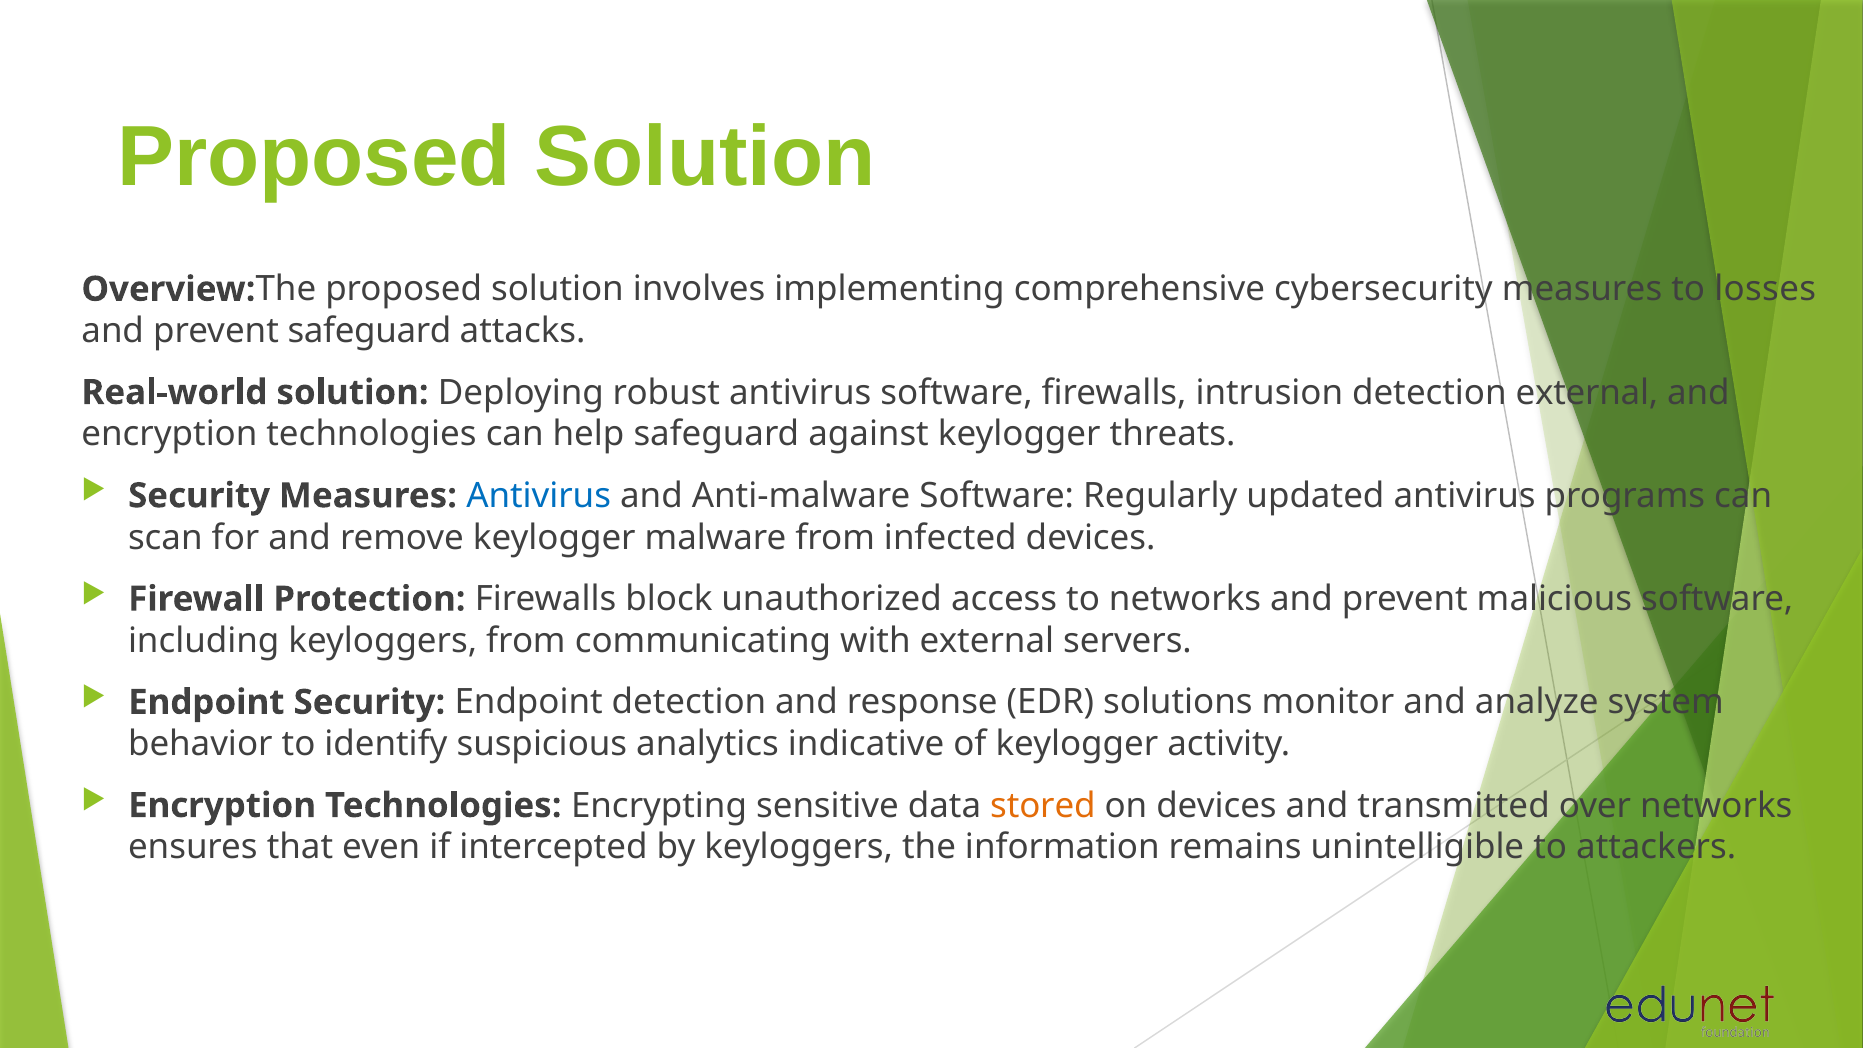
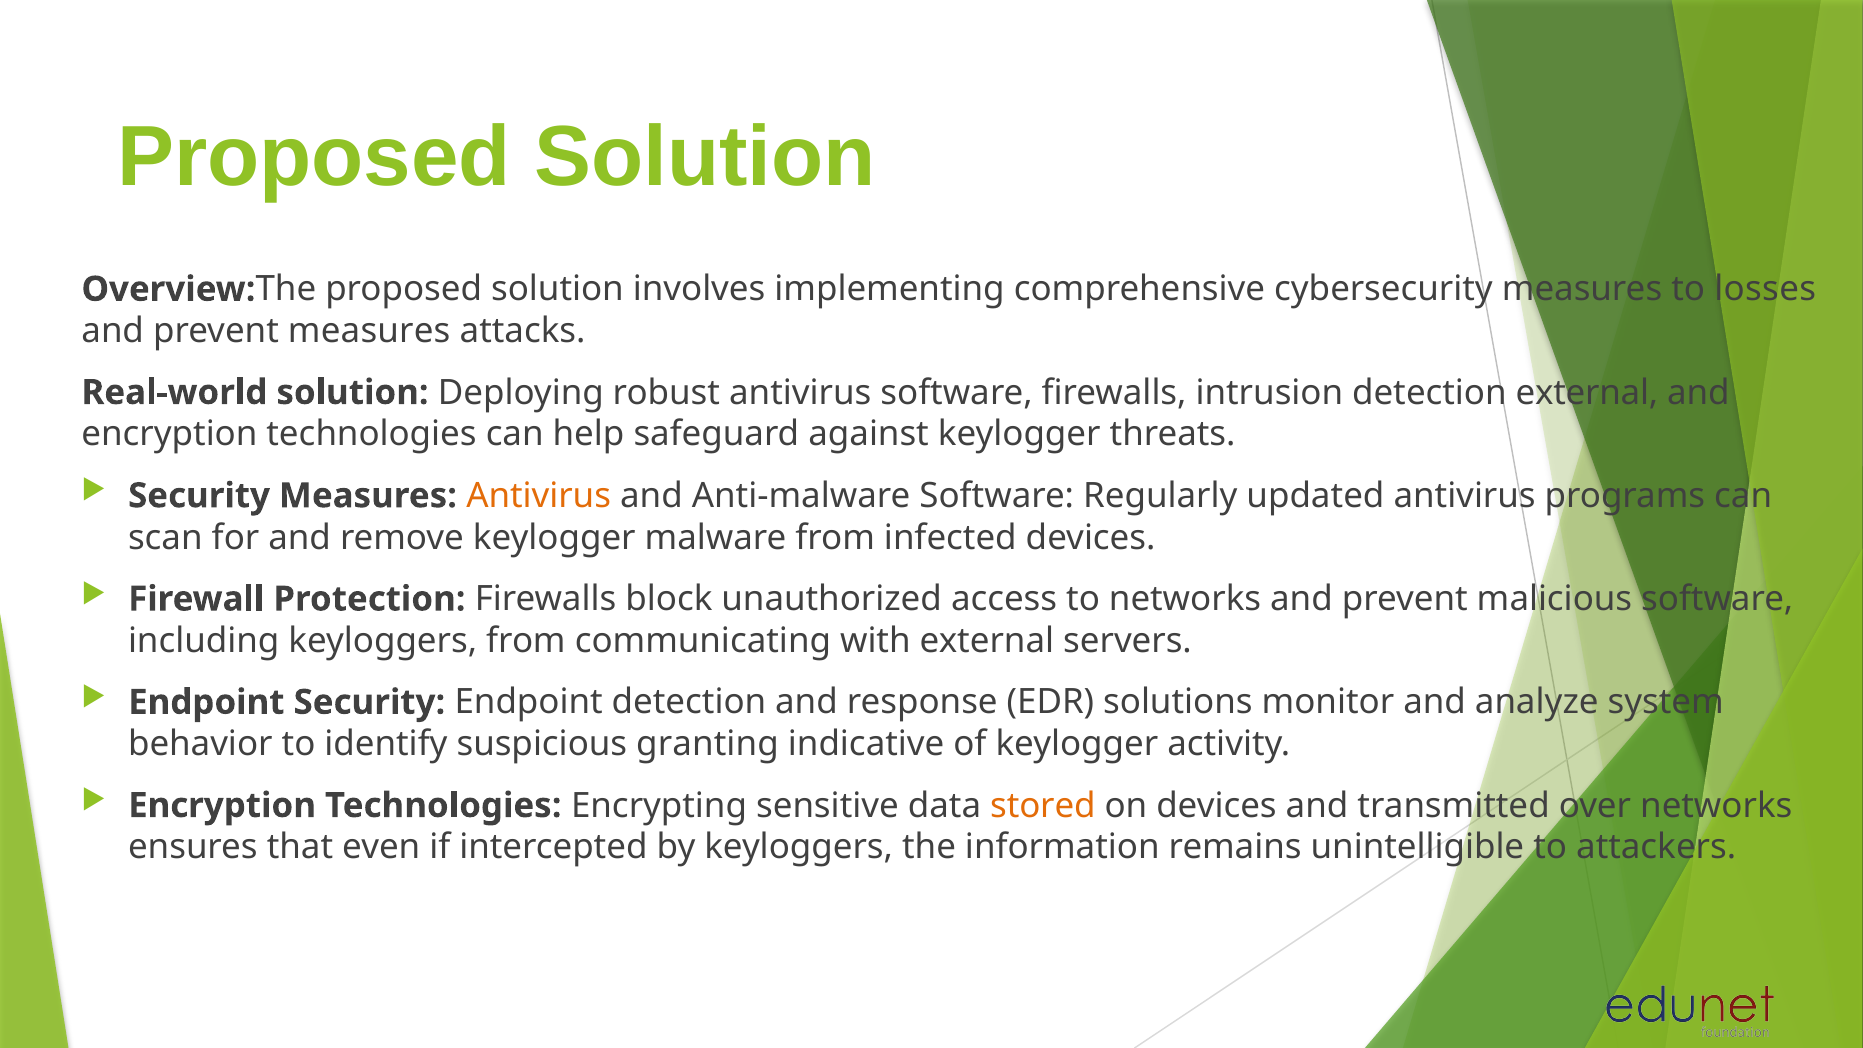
prevent safeguard: safeguard -> measures (369, 331)
Antivirus colour: blue -> orange (539, 496)
analytics: analytics -> granting (707, 744)
